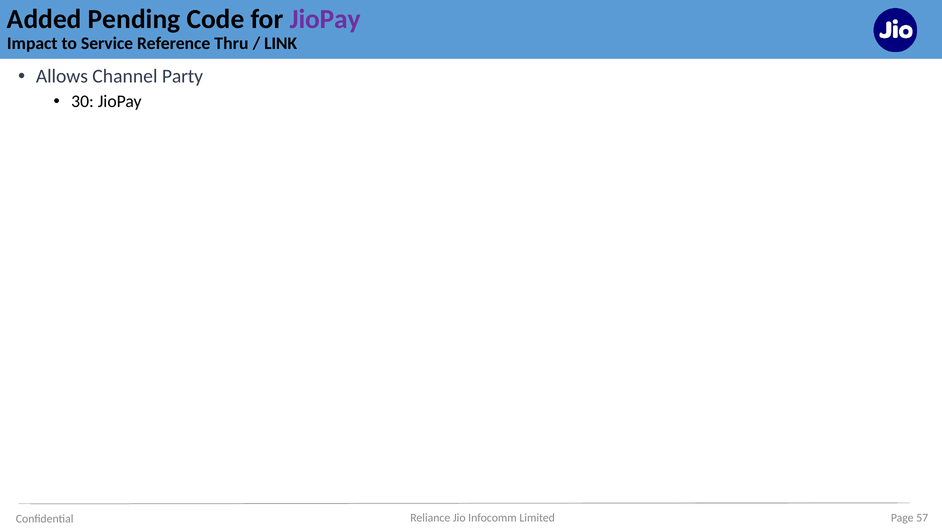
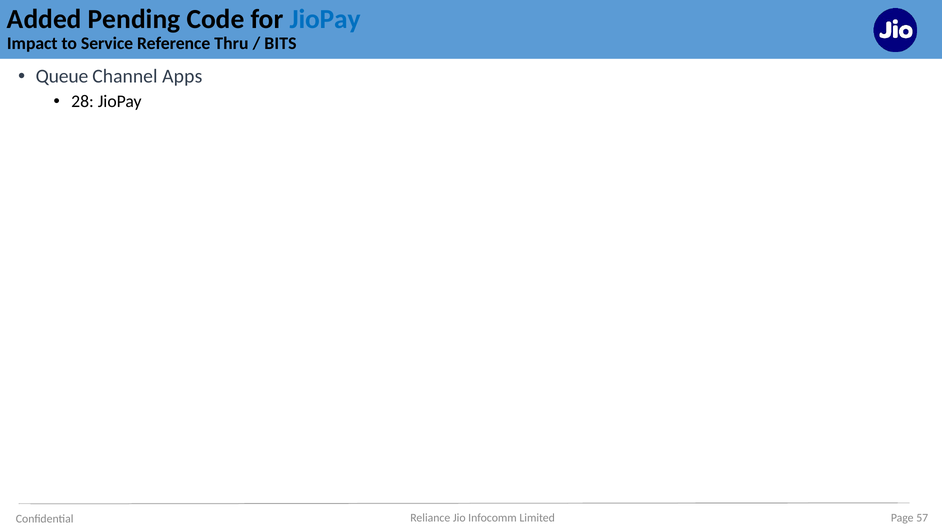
JioPay colour: purple -> blue (325, 19)
LINK: LINK -> BITS (280, 43)
Allows: Allows -> Queue (62, 76)
Party: Party -> Apps (182, 76)
30: 30 -> 28 (83, 101)
